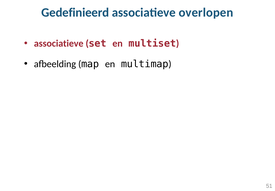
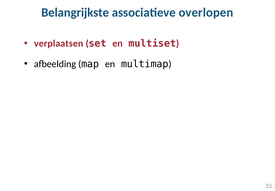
Gedefinieerd: Gedefinieerd -> Belangrijkste (75, 12)
associatieve: associatieve -> verplaatsen (59, 43)
